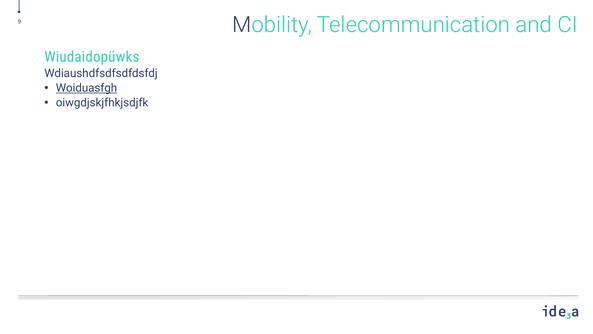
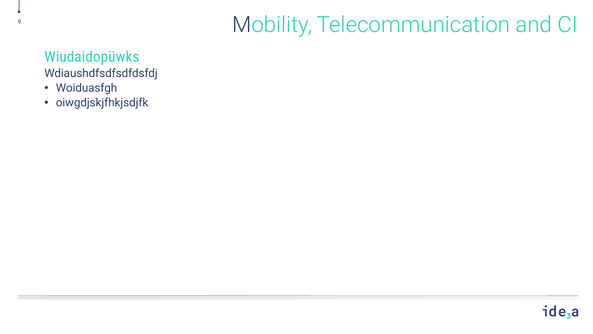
Woiduasfgh underline: present -> none (87, 88)
